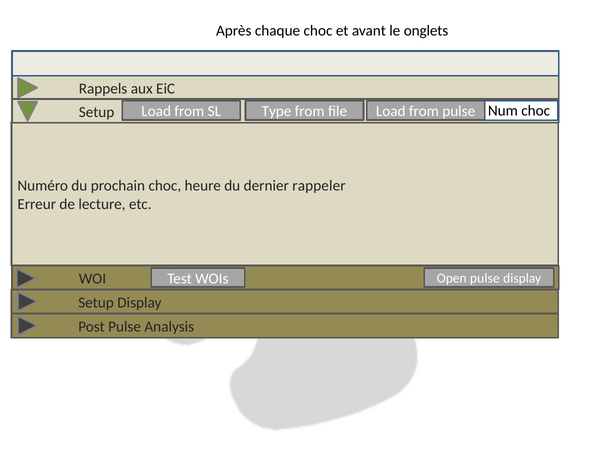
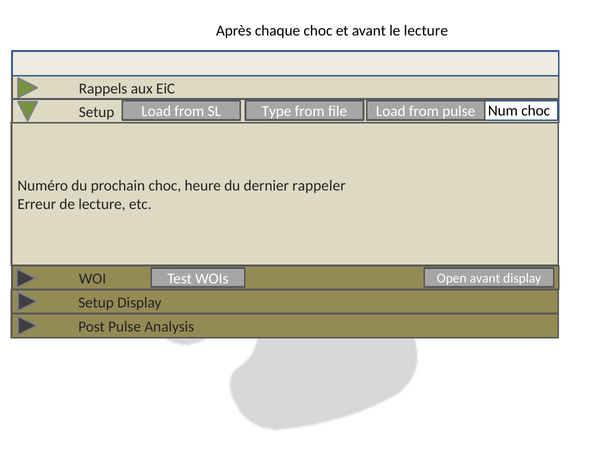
le onglets: onglets -> lecture (426, 31)
Open pulse: pulse -> avant (485, 278)
